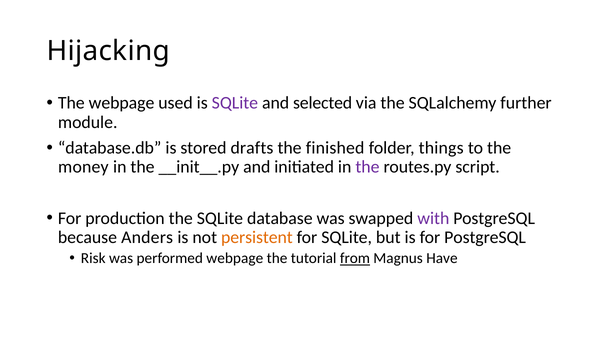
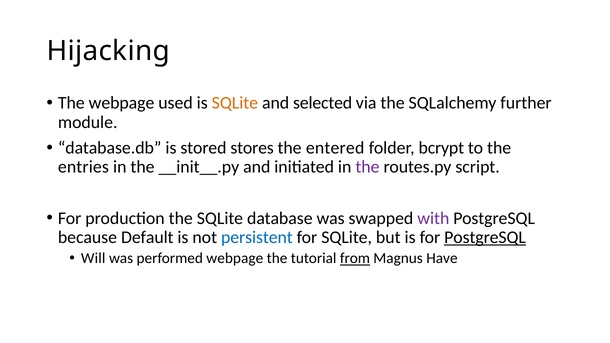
SQLite colour: purple -> orange (235, 103)
drafts: drafts -> stores (252, 148)
finished: finished -> entered (335, 148)
things: things -> bcrypt (441, 148)
money: money -> entries (83, 167)
Anders: Anders -> Default (147, 238)
persistent colour: orange -> blue (257, 238)
PostgreSQL underline: none -> present (485, 238)
Risk: Risk -> Will (93, 259)
